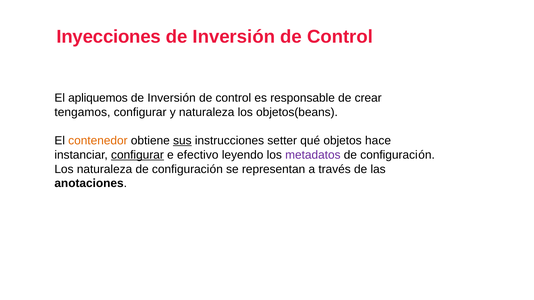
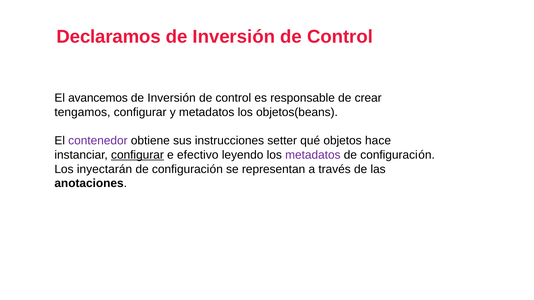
Inyecciones: Inyecciones -> Declaramos (109, 37)
apliquemos: apliquemos -> avancemos (98, 98)
y naturaleza: naturaleza -> metadatos (207, 112)
contenedor colour: orange -> purple (98, 141)
sus underline: present -> none (182, 141)
Los naturaleza: naturaleza -> inyectarán (104, 169)
